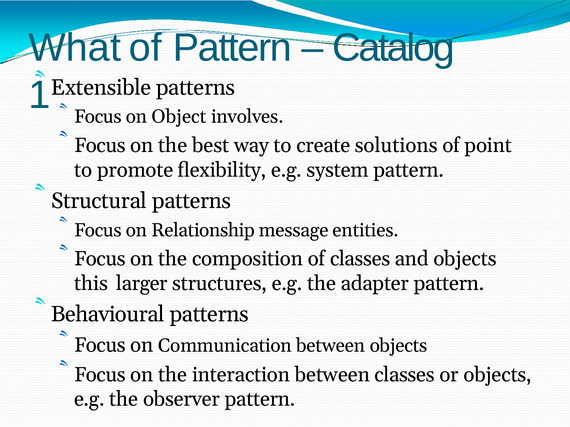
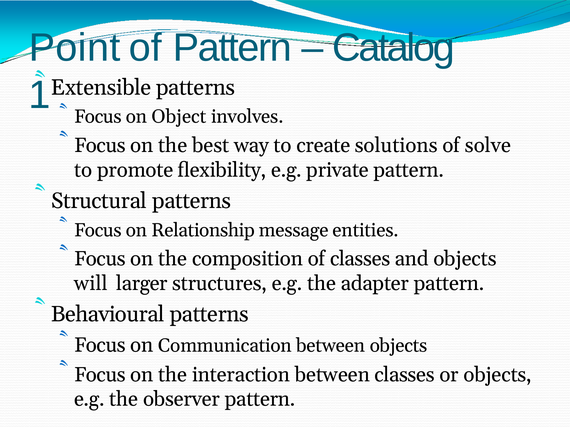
What: What -> Point (75, 48)
point: point -> solve (488, 145)
system: system -> private (338, 170)
this: this -> will (91, 284)
